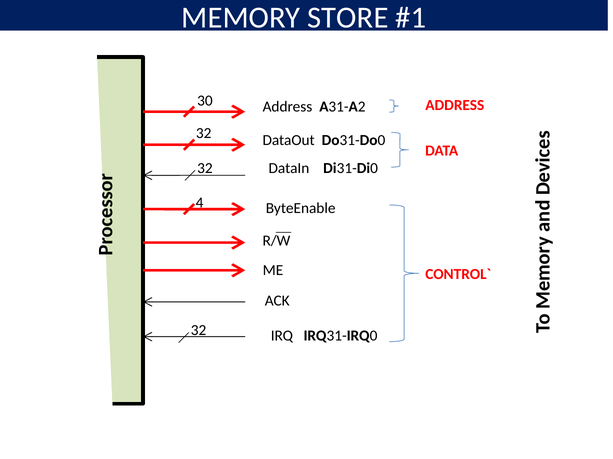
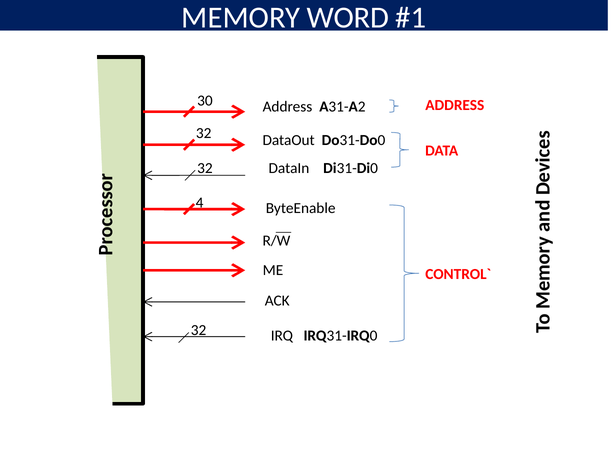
STORE: STORE -> WORD (348, 17)
